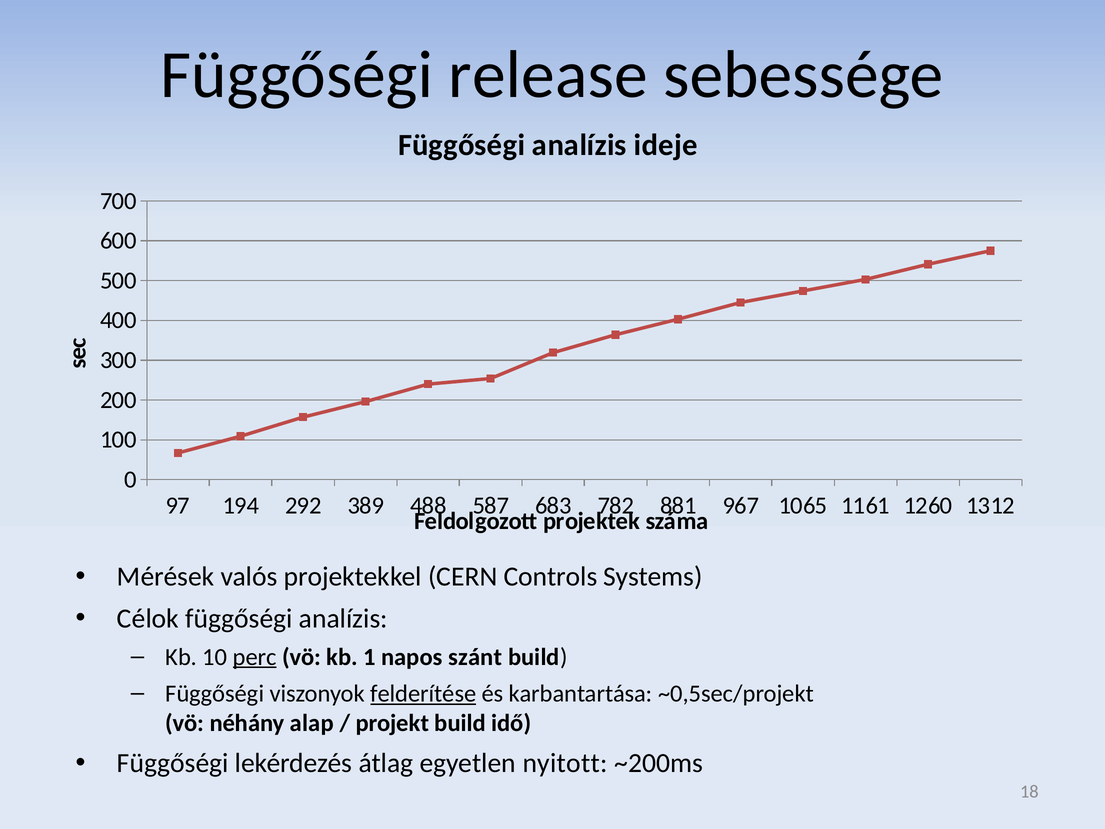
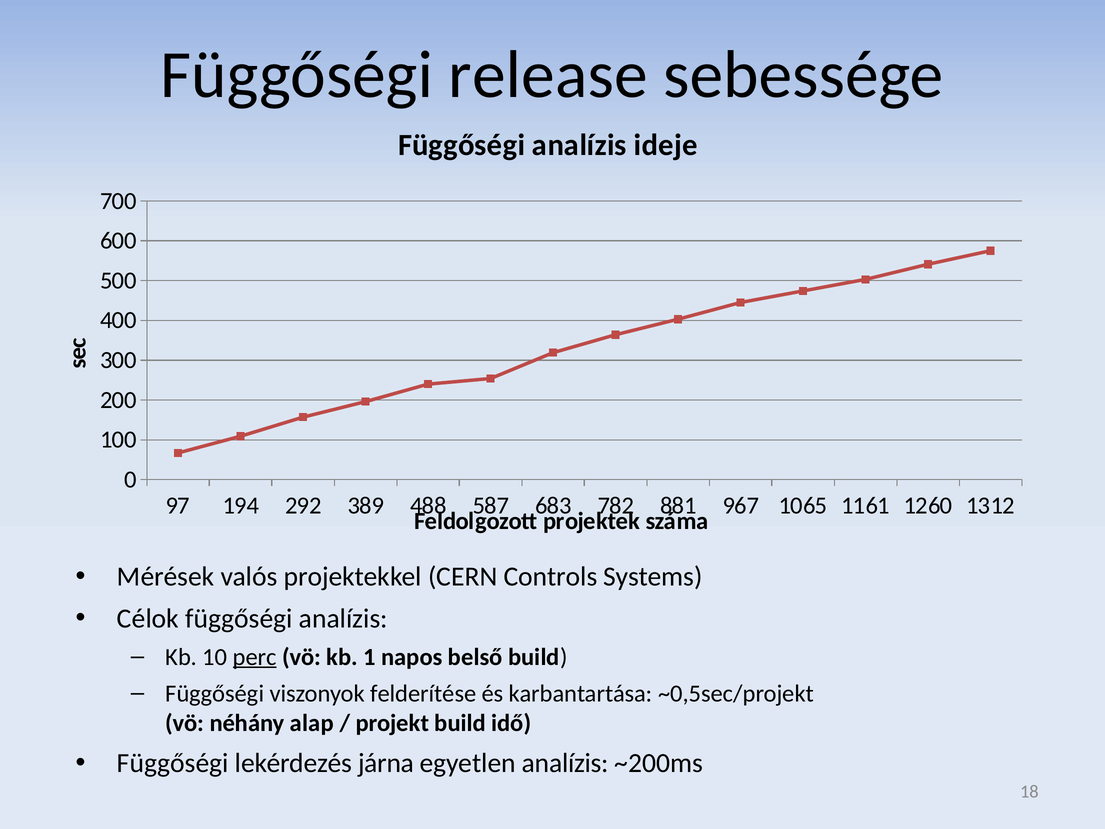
szánt: szánt -> belső (475, 657)
felderítése underline: present -> none (423, 694)
átlag: átlag -> járna (386, 763)
egyetlen nyitott: nyitott -> analízis (565, 763)
